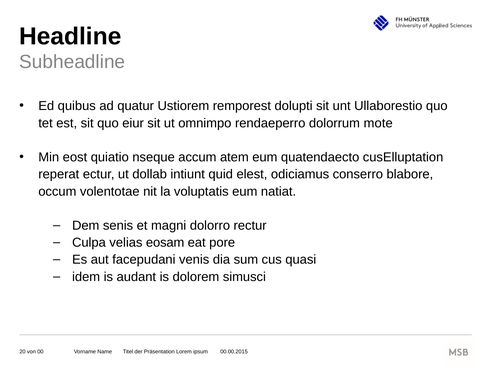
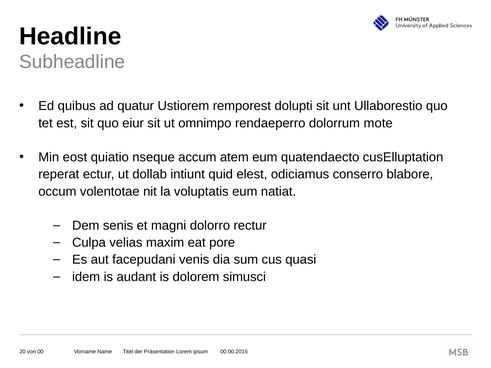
eosam: eosam -> maxim (165, 243)
